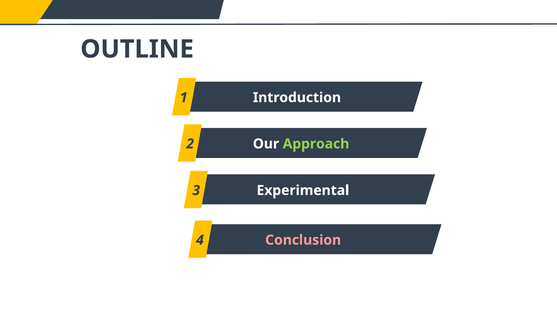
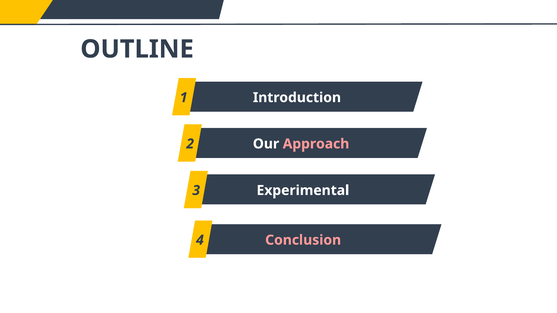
Approach colour: light green -> pink (316, 144)
